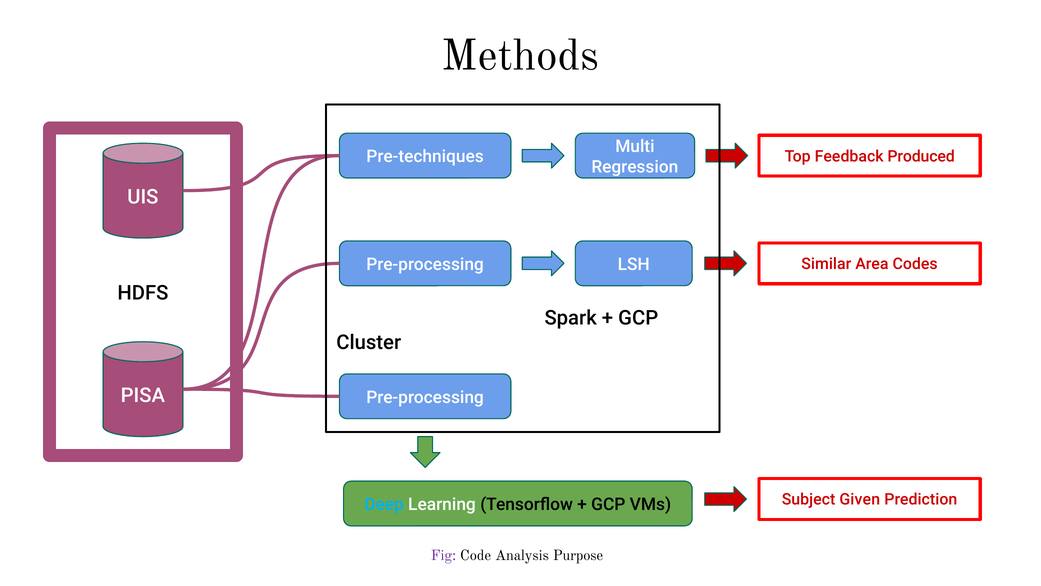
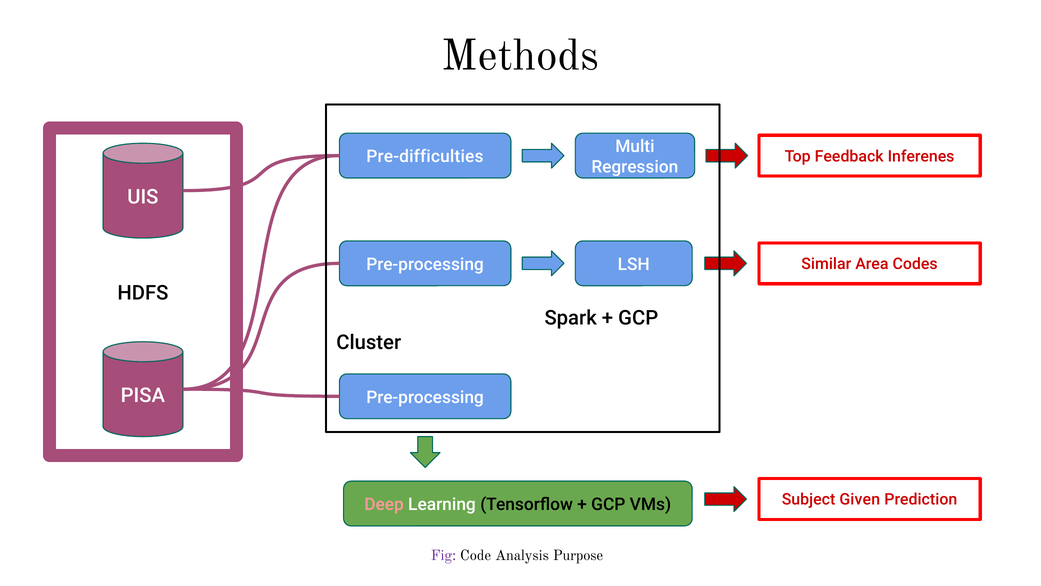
Pre-techniques: Pre-techniques -> Pre-difficulties (425, 157)
Produced: Produced -> Inferenes (921, 156)
Deep colour: light blue -> pink (384, 504)
